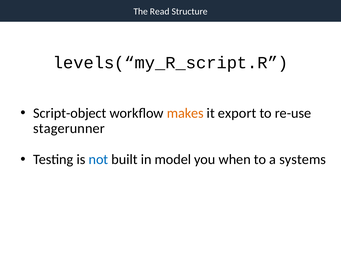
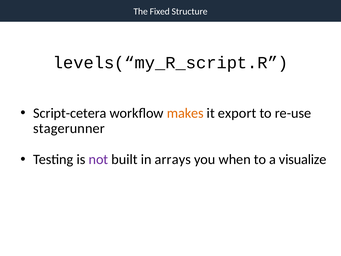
Read: Read -> Fixed (160, 12)
Script-object: Script-object -> Script-cetera (70, 113)
not colour: blue -> purple (98, 159)
model: model -> arrays (173, 159)
systems: systems -> visualize (303, 159)
